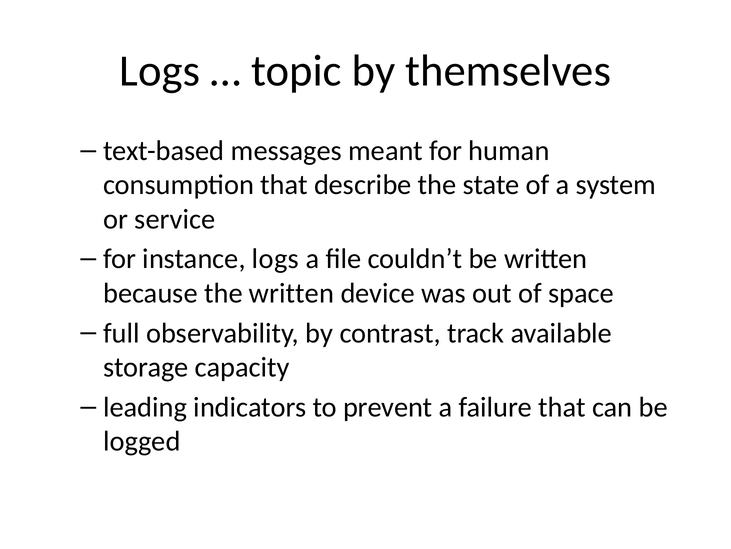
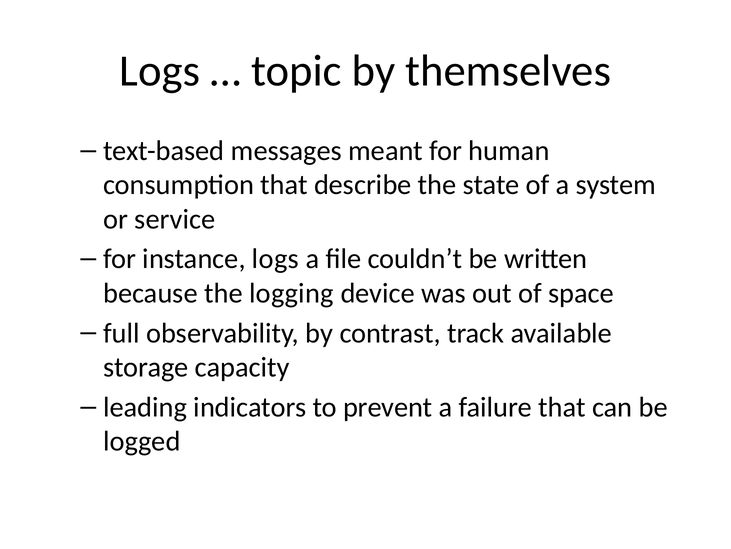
the written: written -> logging (291, 293)
